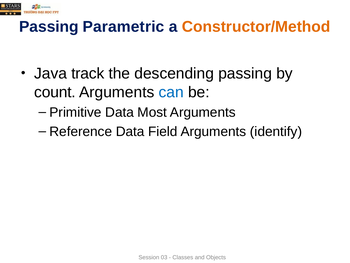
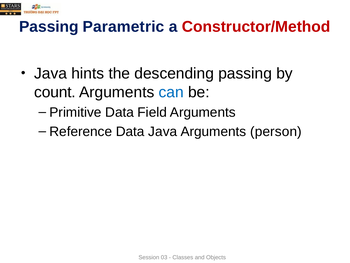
Constructor/Method colour: orange -> red (256, 27)
track: track -> hints (88, 73)
Most: Most -> Field (152, 112)
Data Field: Field -> Java (163, 131)
identify: identify -> person (276, 131)
